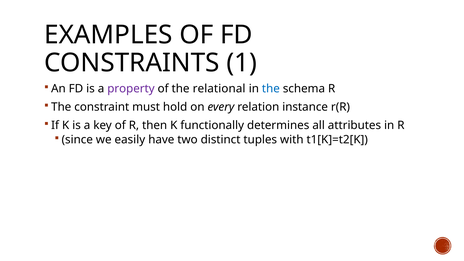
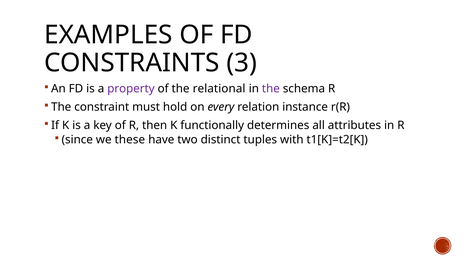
1: 1 -> 3 (242, 63)
the colour: blue -> purple (271, 89)
easily: easily -> these (130, 140)
